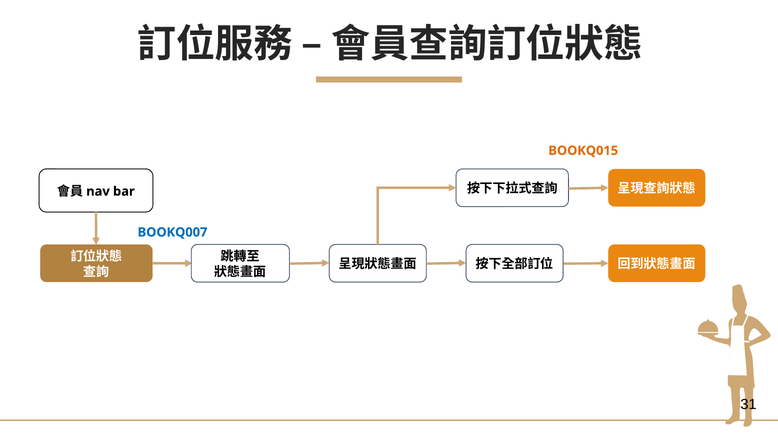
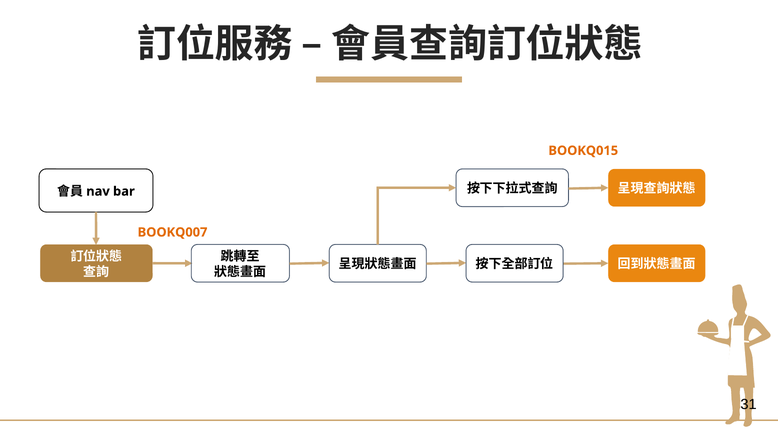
BOOKQ007 colour: blue -> orange (173, 232)
